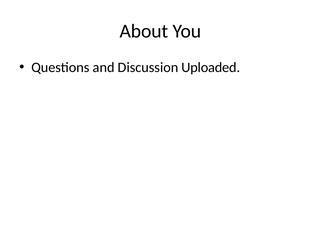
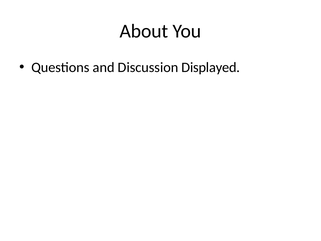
Uploaded: Uploaded -> Displayed (211, 67)
